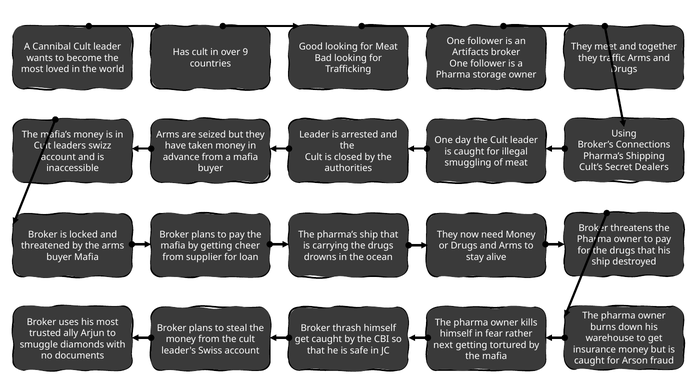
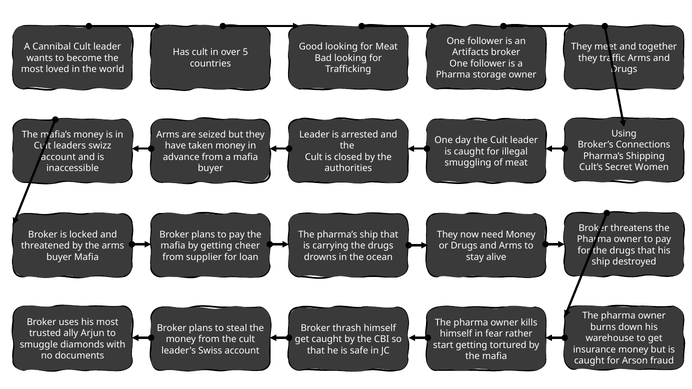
9: 9 -> 5 (245, 52)
Dealers: Dealers -> Women (652, 167)
next: next -> start (443, 345)
